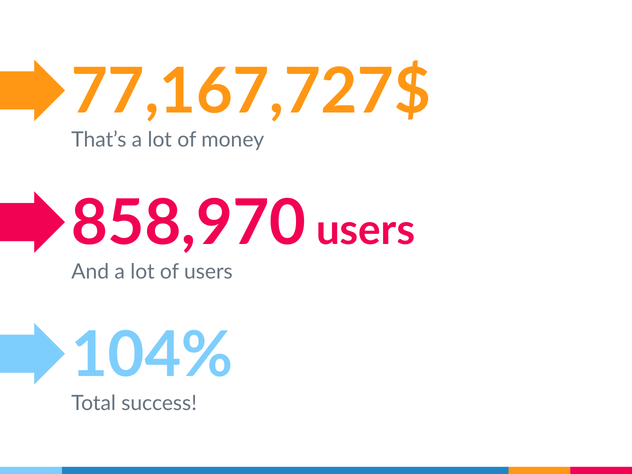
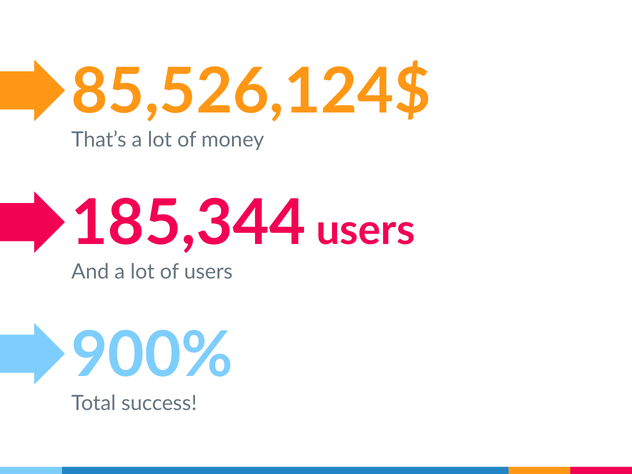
77,167,727$: 77,167,727$ -> 85,526,124$ (251, 92)
858,970: 858,970 -> 185,344 (189, 223)
104%: 104% -> 900% (152, 355)
